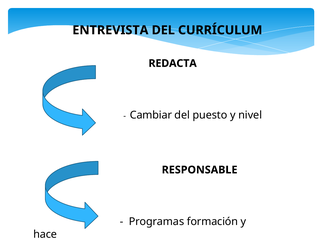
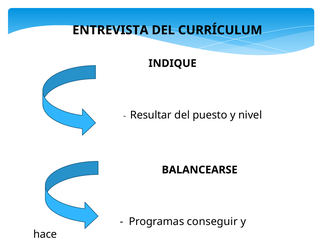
REDACTA: REDACTA -> INDIQUE (173, 63)
Cambiar: Cambiar -> Resultar (151, 115)
RESPONSABLE: RESPONSABLE -> BALANCEARSE (200, 169)
formación: formación -> conseguir (212, 221)
